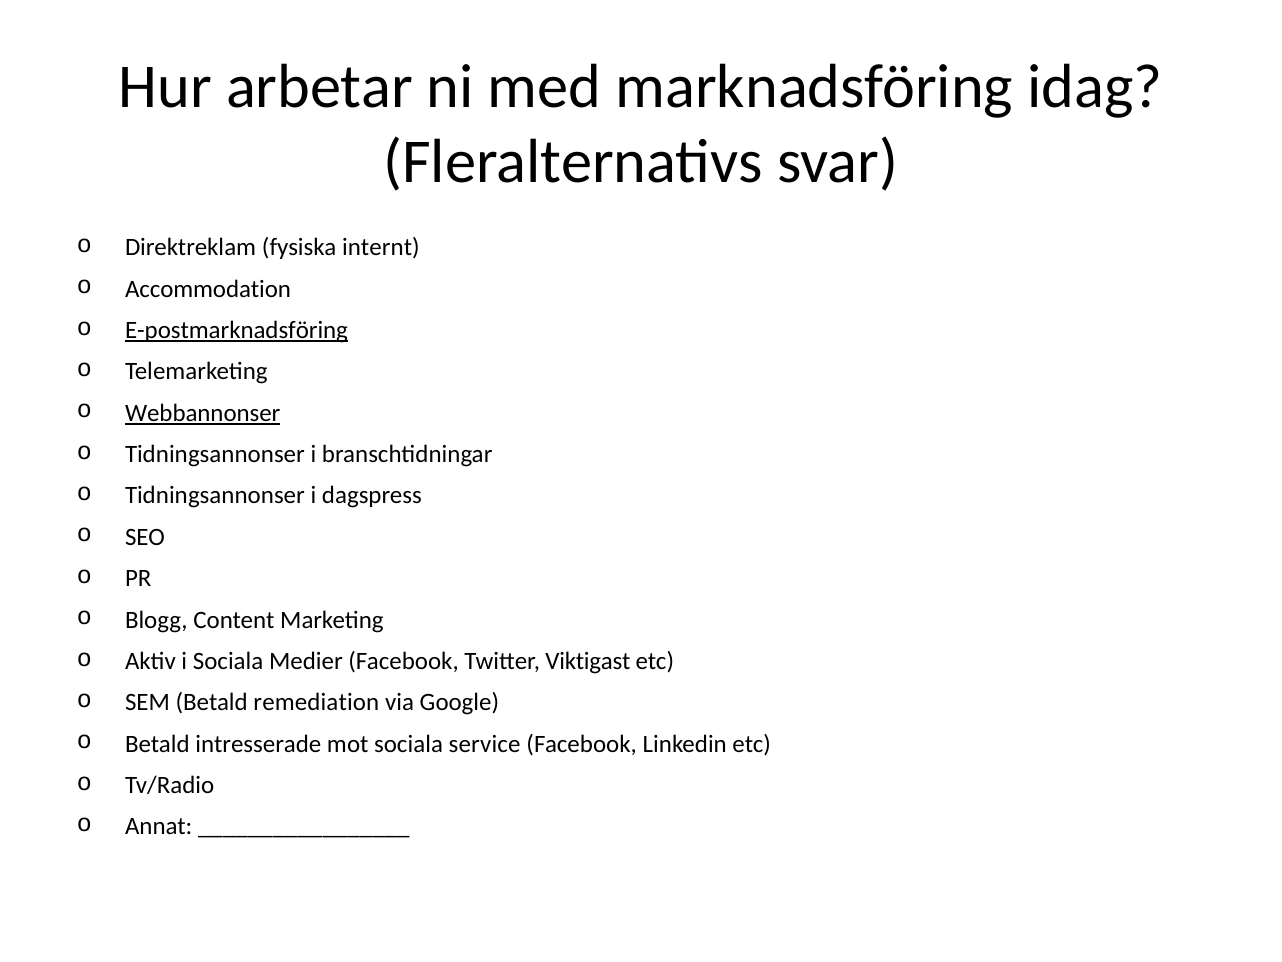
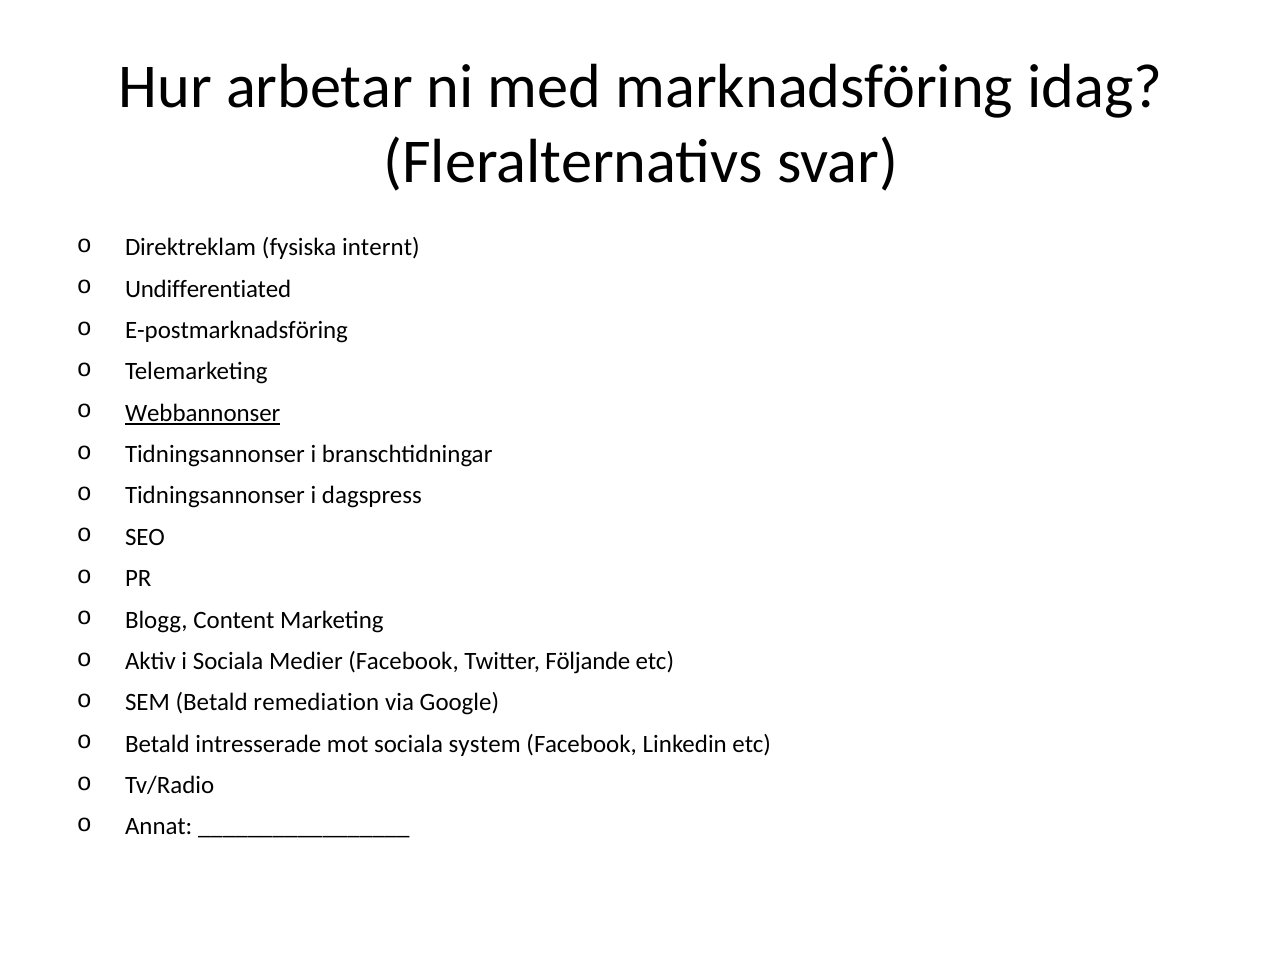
Accommodation: Accommodation -> Undifferentiated (208, 289)
E-postmarknadsföring underline: present -> none (236, 330)
Viktigast: Viktigast -> Följande (588, 661)
service: service -> system (485, 744)
